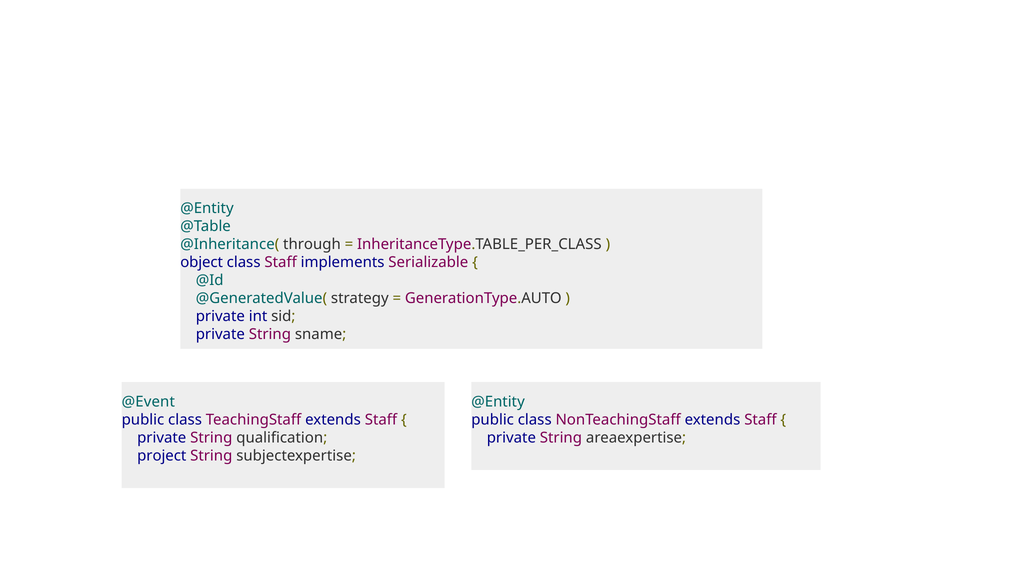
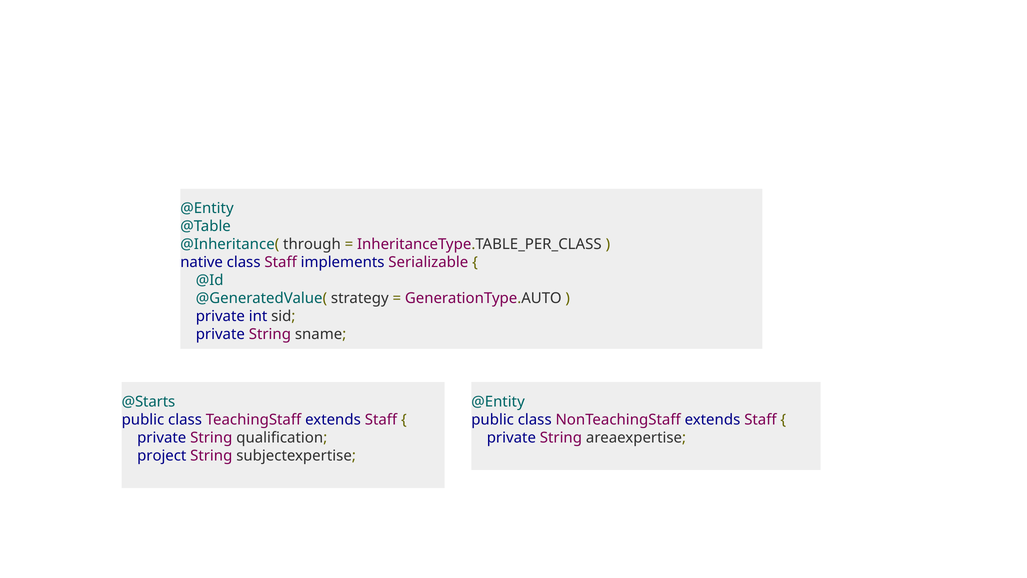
object: object -> native (202, 262)
@Event: @Event -> @Starts (148, 401)
